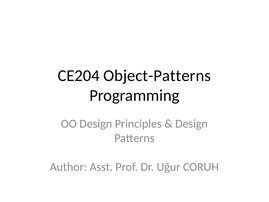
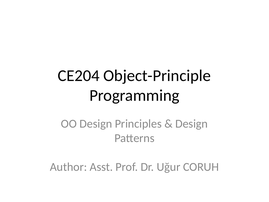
Object-Patterns: Object-Patterns -> Object-Principle (157, 76)
